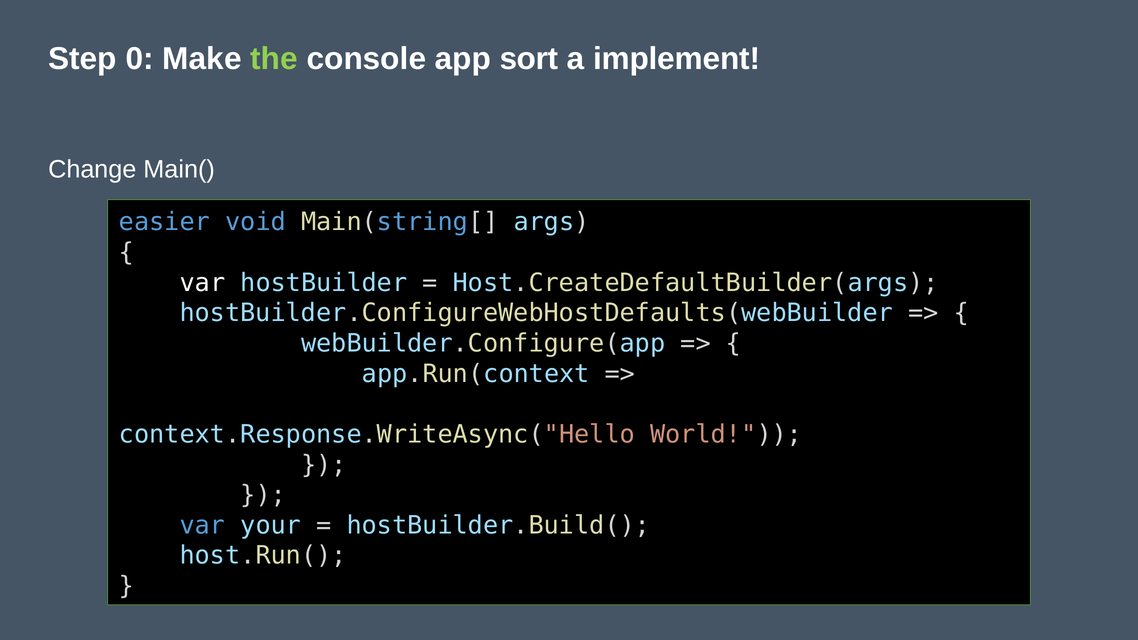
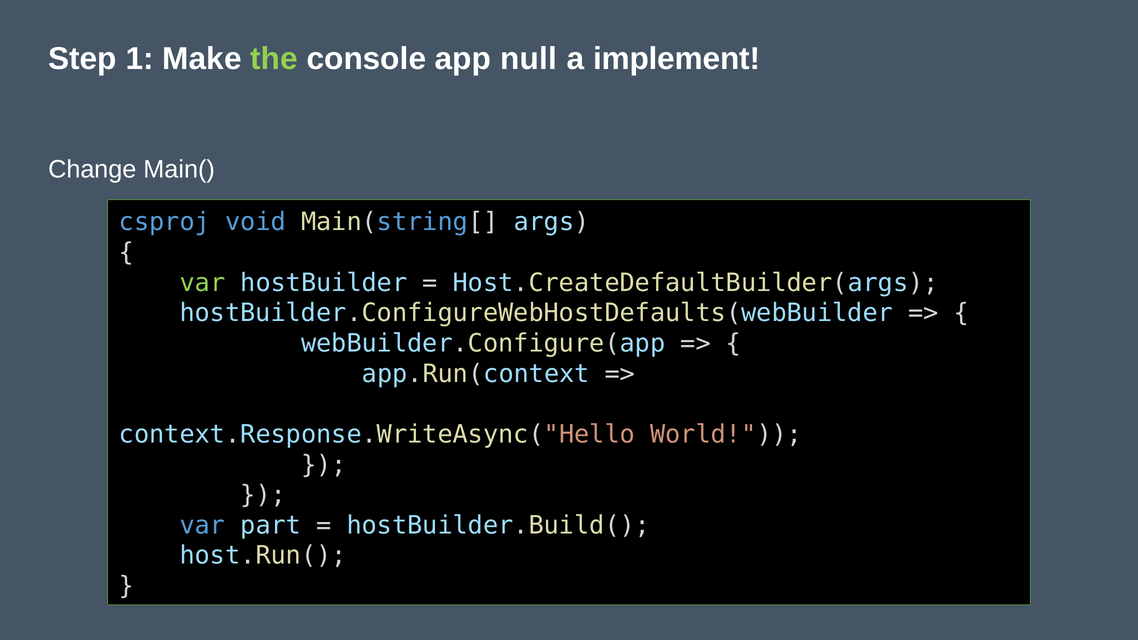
0: 0 -> 1 (140, 59)
sort: sort -> null (529, 59)
easier: easier -> csproj (164, 222)
var colour: white -> light green (202, 283)
your: your -> part (271, 525)
